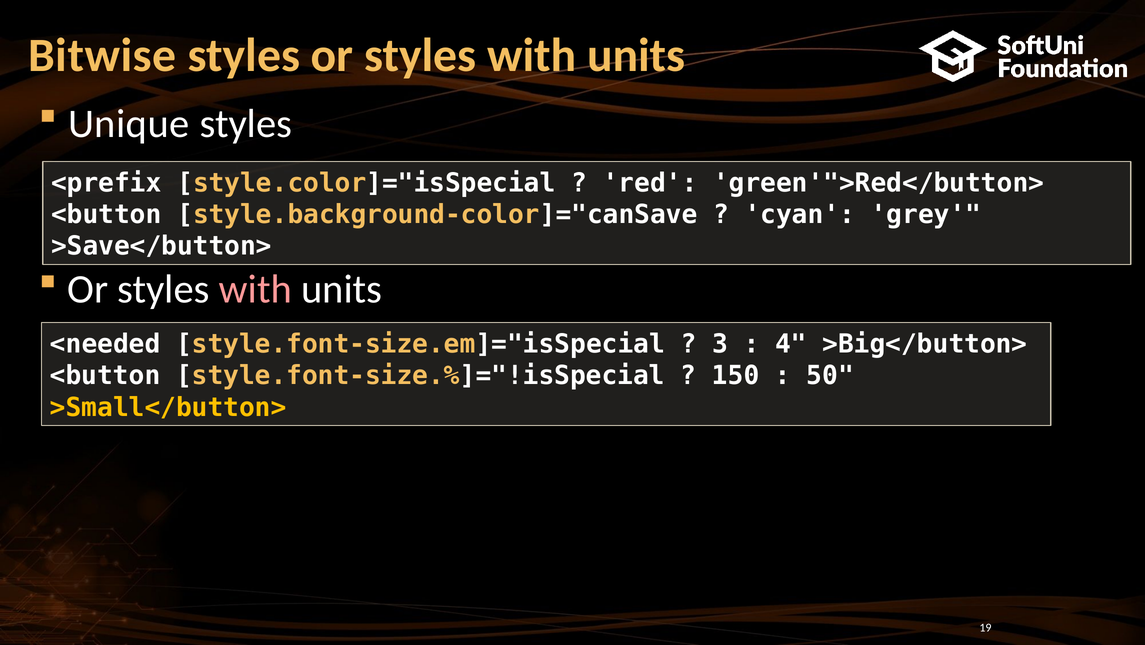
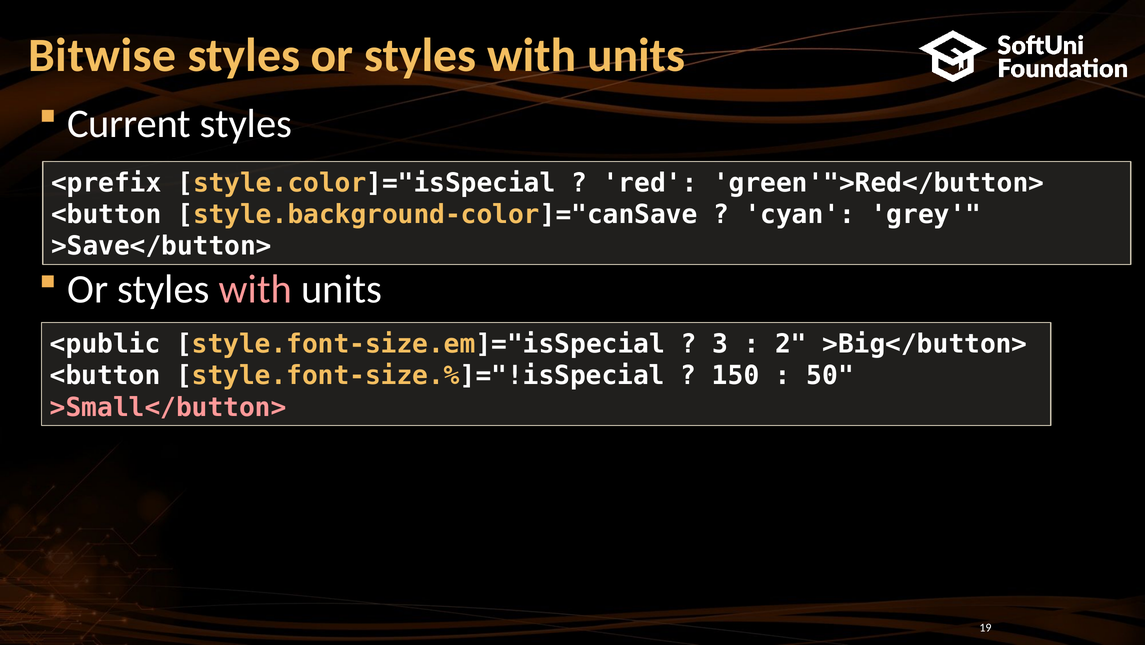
Unique: Unique -> Current (129, 124)
<needed: <needed -> <public (105, 344)
4: 4 -> 2 (791, 344)
>Small</button> colour: yellow -> pink (168, 407)
